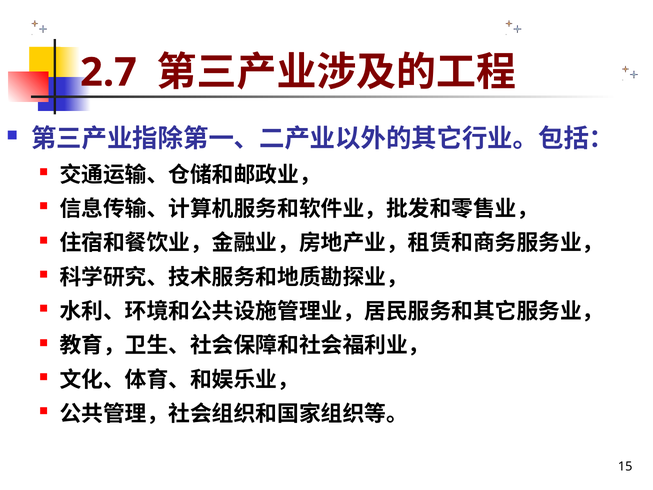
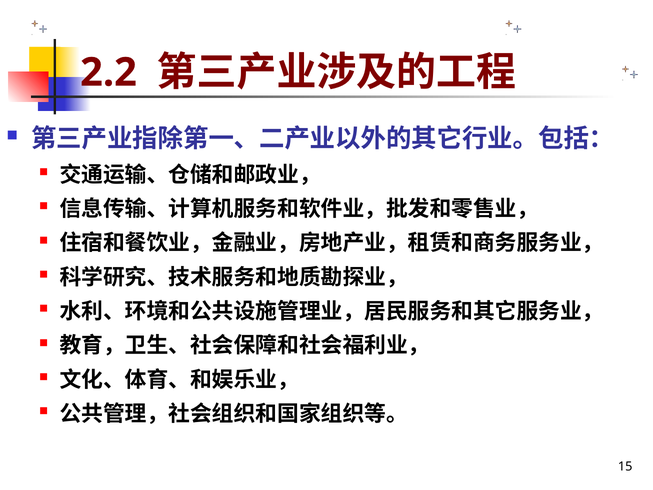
2.7: 2.7 -> 2.2 (109, 72)
